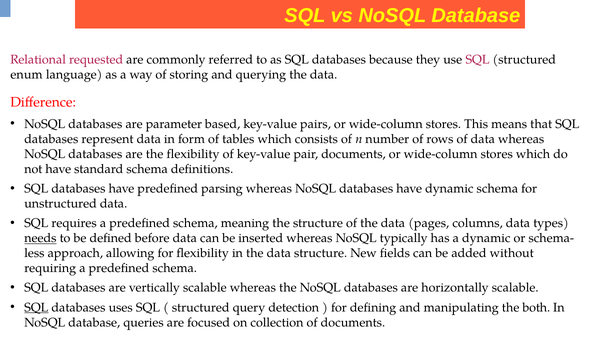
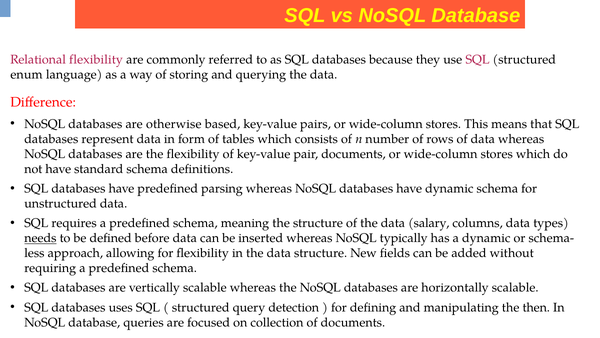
Relational requested: requested -> flexibility (96, 59)
parameter: parameter -> otherwise (174, 124)
pages: pages -> salary (429, 223)
SQL underline: present -> none (36, 307)
both: both -> then (536, 307)
